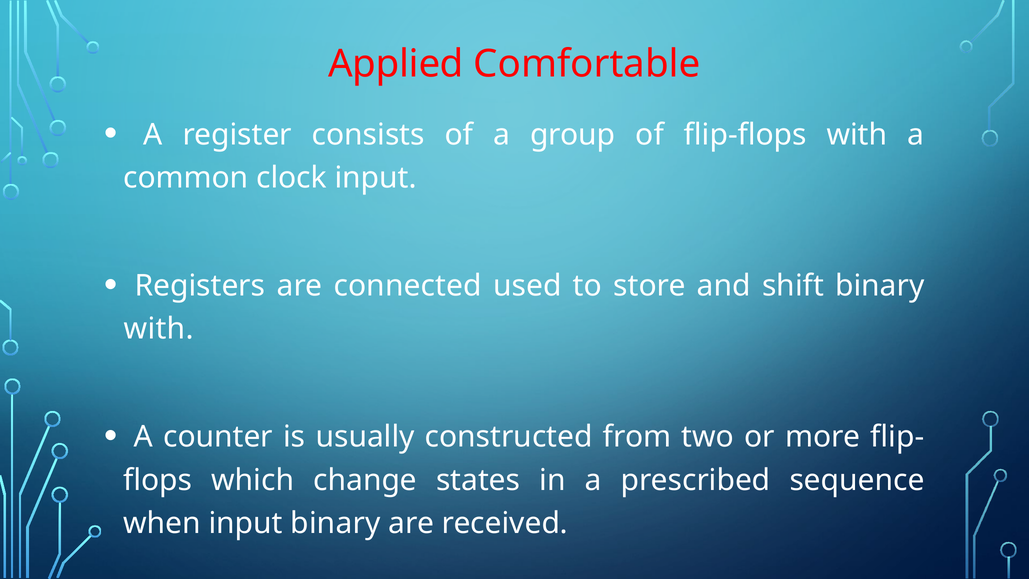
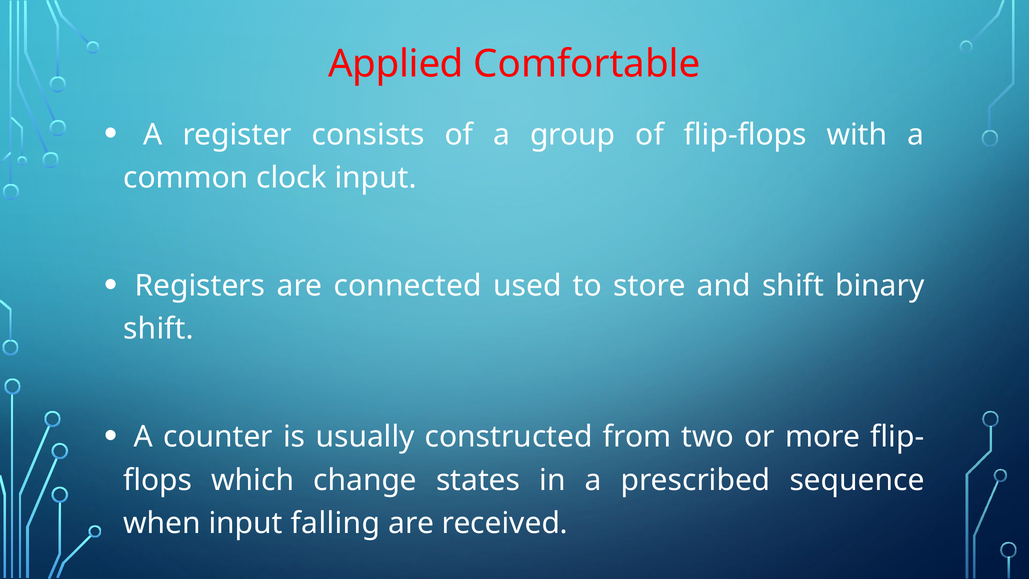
with: with -> shift (159, 329)
input binary: binary -> falling (335, 523)
